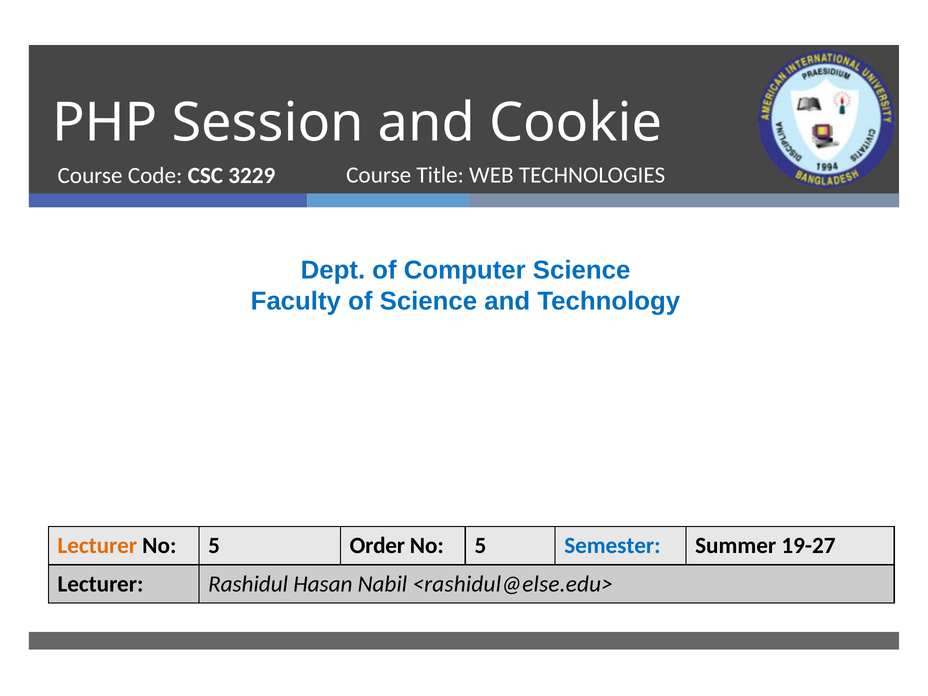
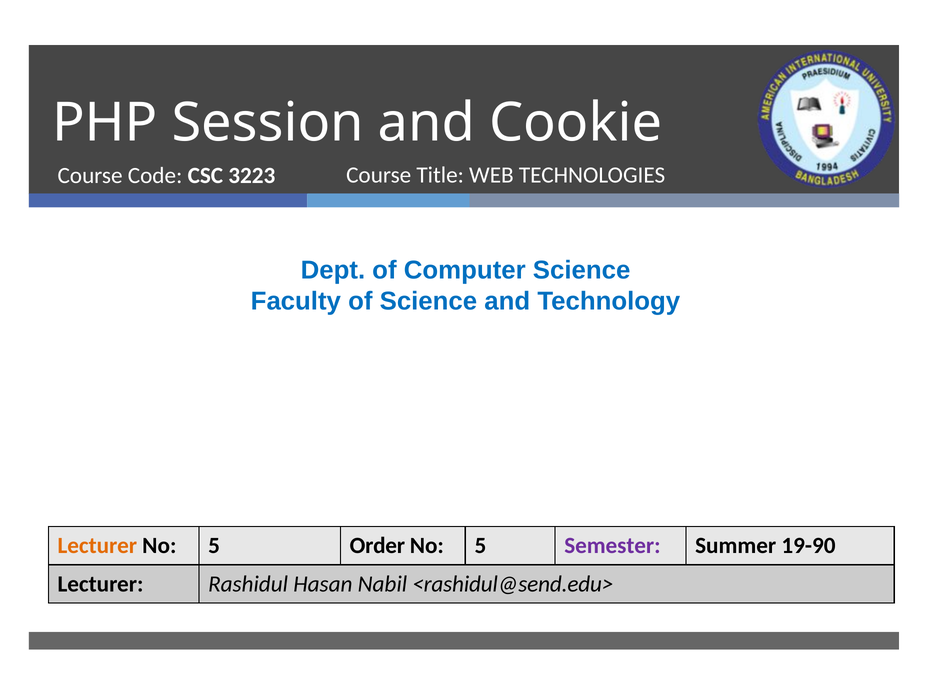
3229: 3229 -> 3223 (252, 176)
Semester colour: blue -> purple (612, 545)
19-27: 19-27 -> 19-90 (808, 545)
<rashidul@else.edu>: <rashidul@else.edu> -> <rashidul@send.edu> (513, 584)
